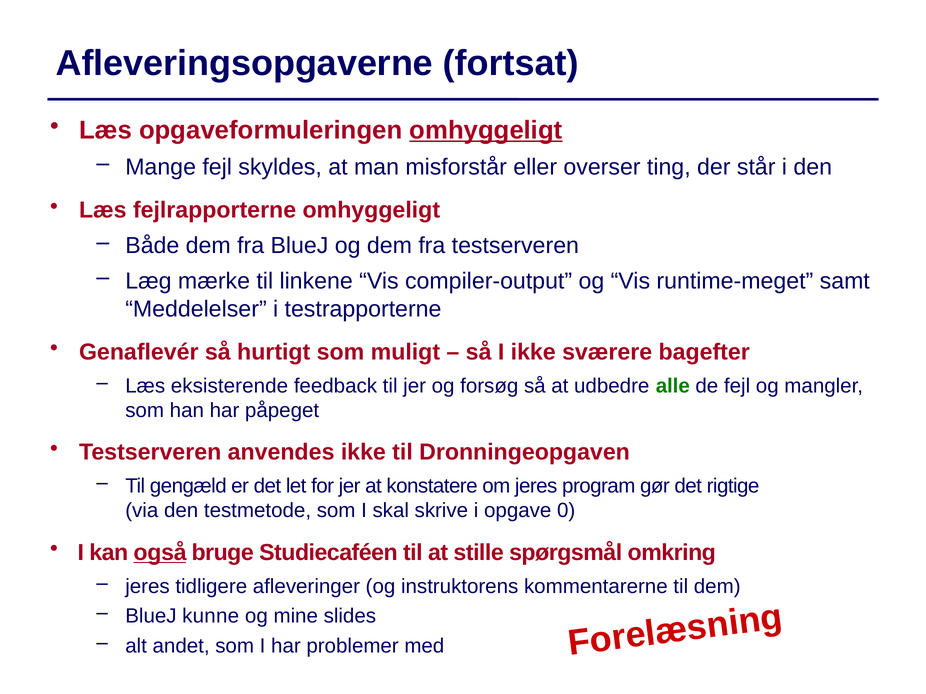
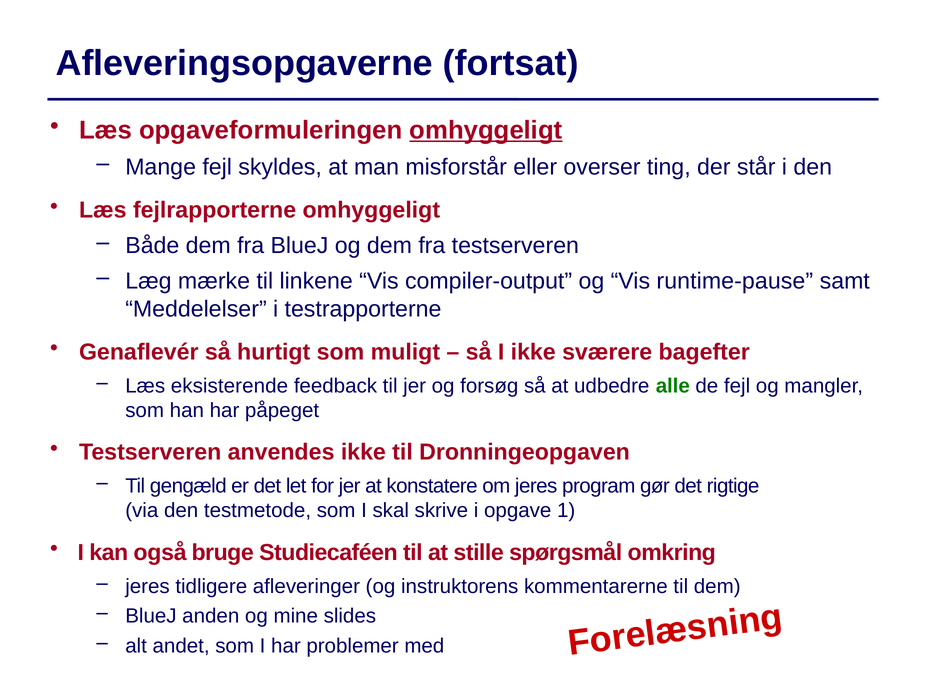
runtime-meget: runtime-meget -> runtime-pause (735, 281)
0: 0 -> 1 (566, 511)
også underline: present -> none (160, 553)
kunne: kunne -> anden (211, 617)
